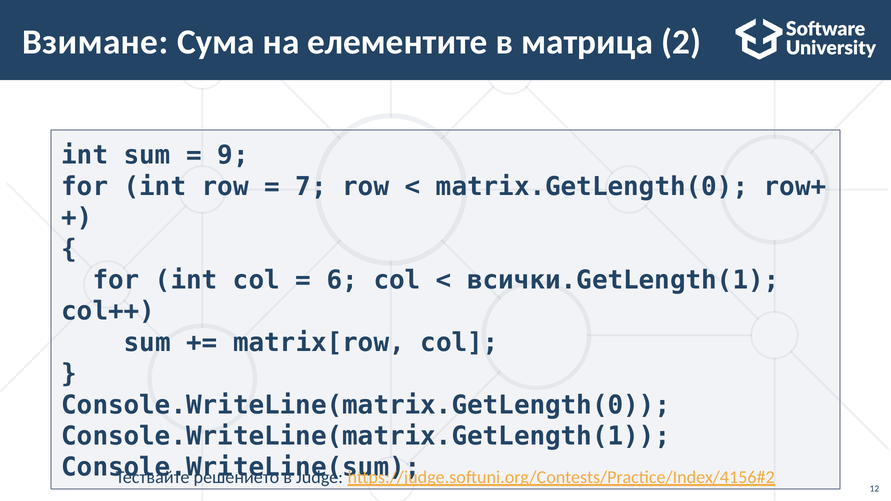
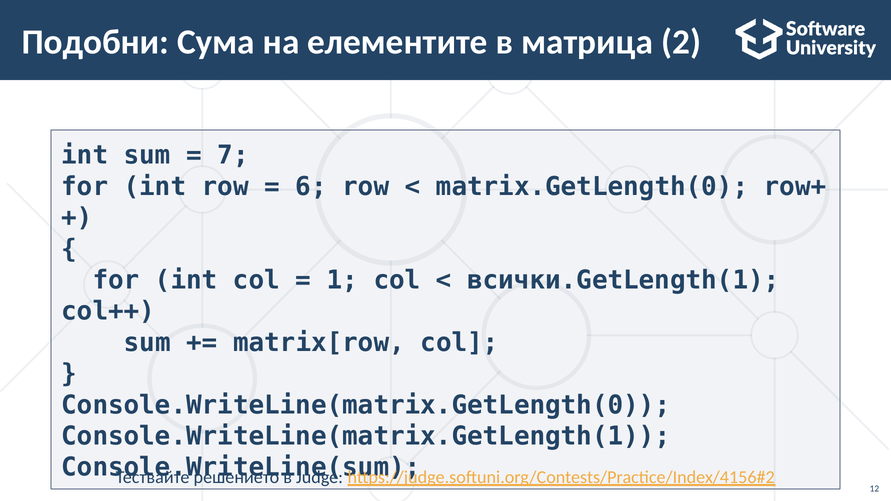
Взимане: Взимане -> Подобни (95, 42)
9: 9 -> 7 (233, 155)
7: 7 -> 6 (311, 187)
6: 6 -> 1 (342, 280)
